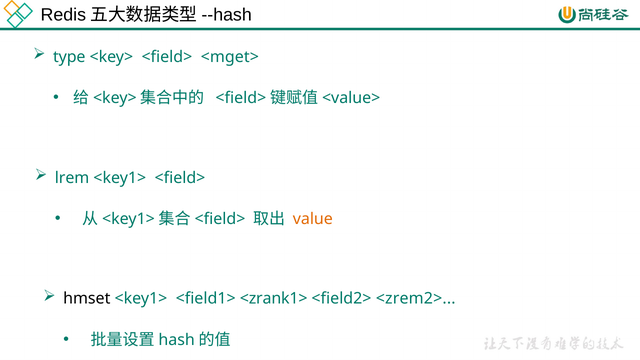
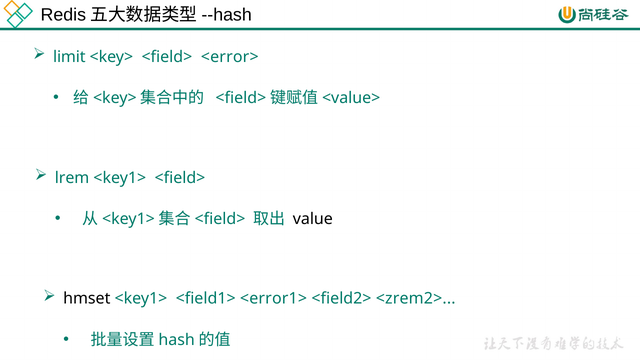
type: type -> limit (69, 57)
<mget>: <mget> -> <error> (230, 57)
value colour: orange -> black (313, 219)
<zrank1>: <zrank1> -> <error1> (274, 299)
